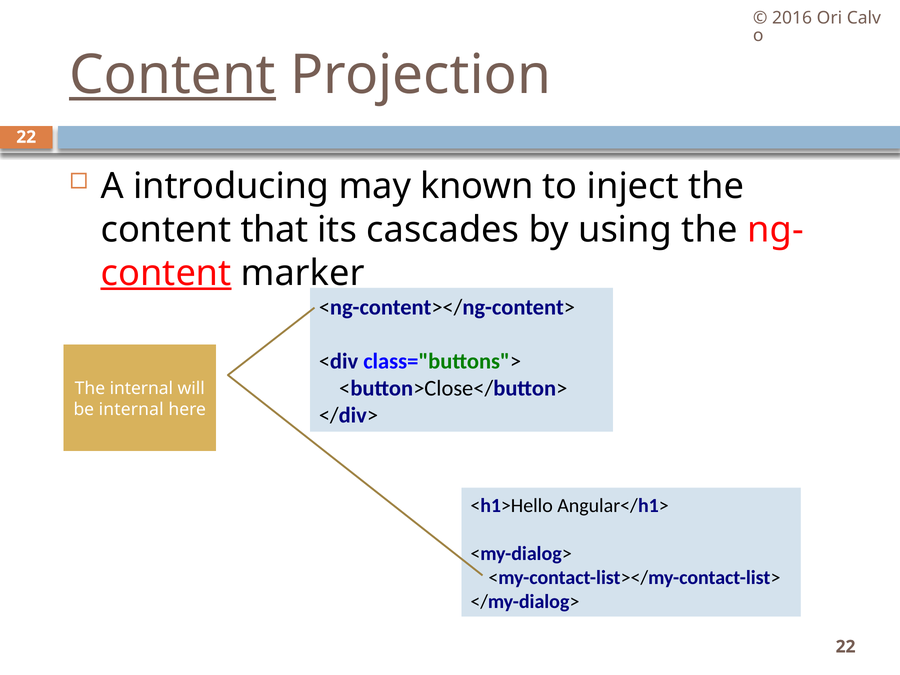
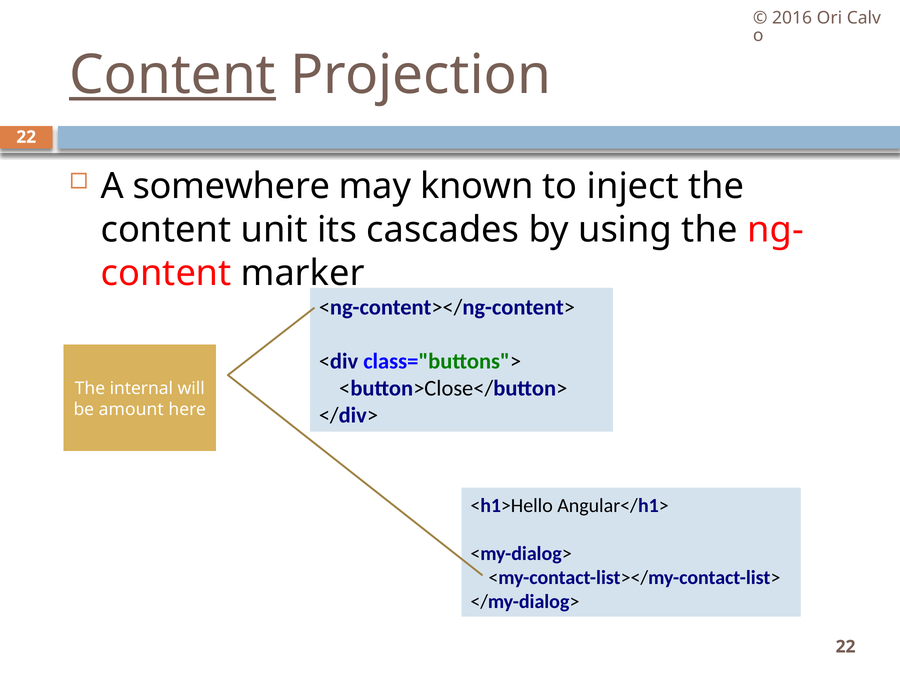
introducing: introducing -> somewhere (231, 186)
that: that -> unit (274, 230)
content underline: present -> none (166, 273)
be internal: internal -> amount (131, 409)
